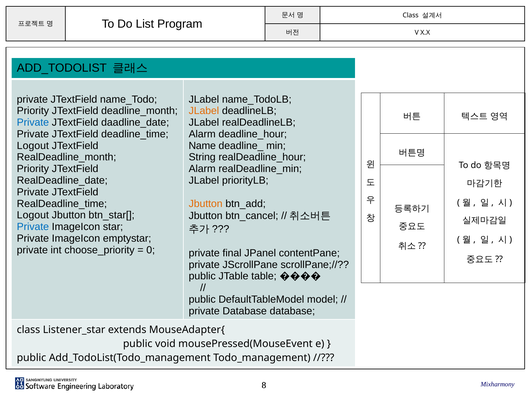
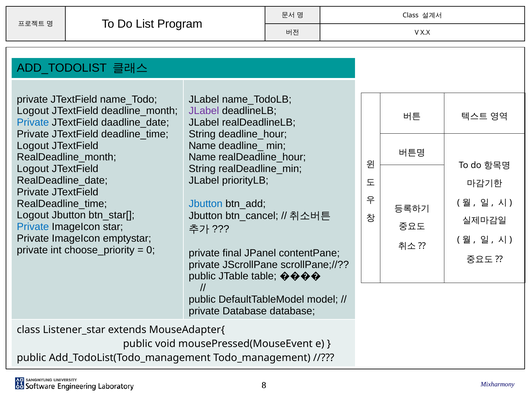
Priority: Priority -> Logout (33, 111)
JLabel colour: orange -> purple (204, 111)
Alarm: Alarm -> String (202, 134)
String: String -> Name (202, 157)
Priority: Priority -> Logout (33, 169)
Alarm: Alarm -> String (202, 169)
Jbutton colour: orange -> blue (206, 204)
